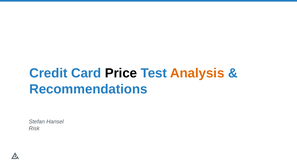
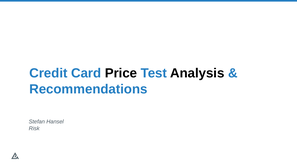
Analysis colour: orange -> black (197, 73)
